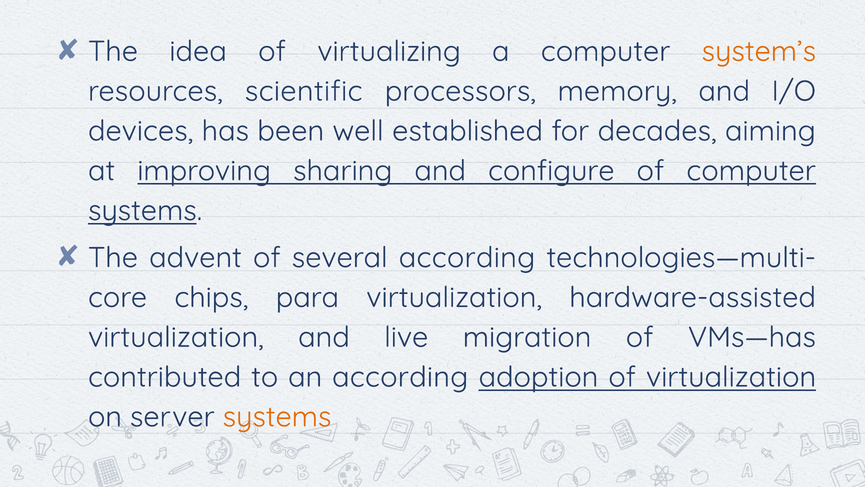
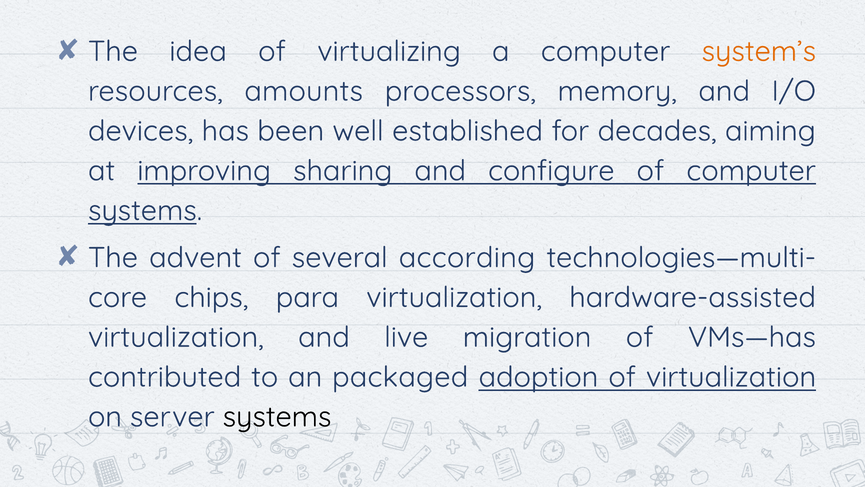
scientific: scientific -> amounts (304, 91)
an according: according -> packaged (400, 377)
systems colour: orange -> black (277, 417)
